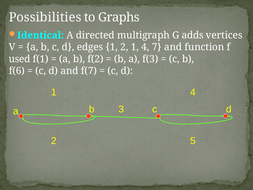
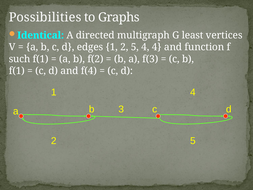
adds: adds -> least (193, 35)
2 1: 1 -> 5 (135, 47)
4 7: 7 -> 4 (157, 47)
used: used -> such (20, 59)
f(6: f(6 -> f(1 (17, 71)
f(7: f(7 -> f(4 (89, 71)
